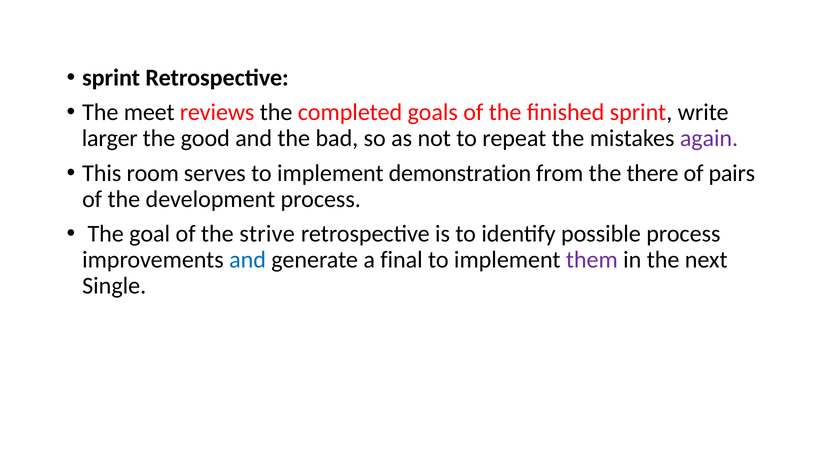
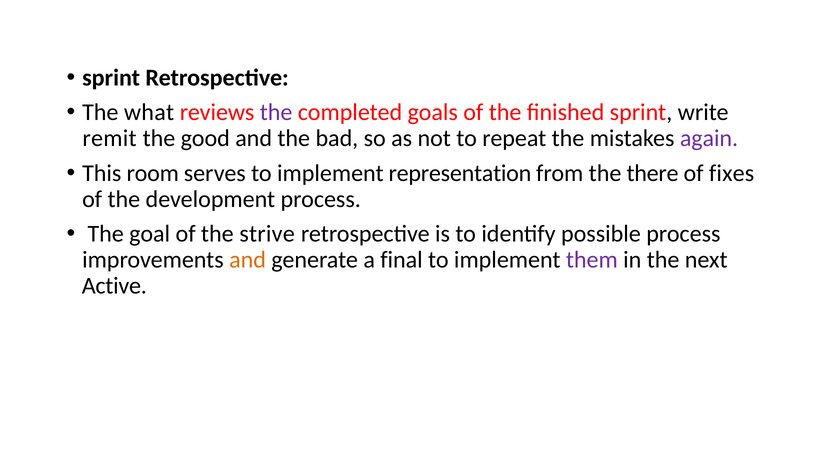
meet: meet -> what (149, 112)
the colour: black -> purple (276, 112)
larger: larger -> remit (110, 138)
demonstration: demonstration -> representation (460, 173)
pairs: pairs -> fixes (732, 173)
and colour: blue -> orange (248, 260)
Single: Single -> Active (114, 286)
